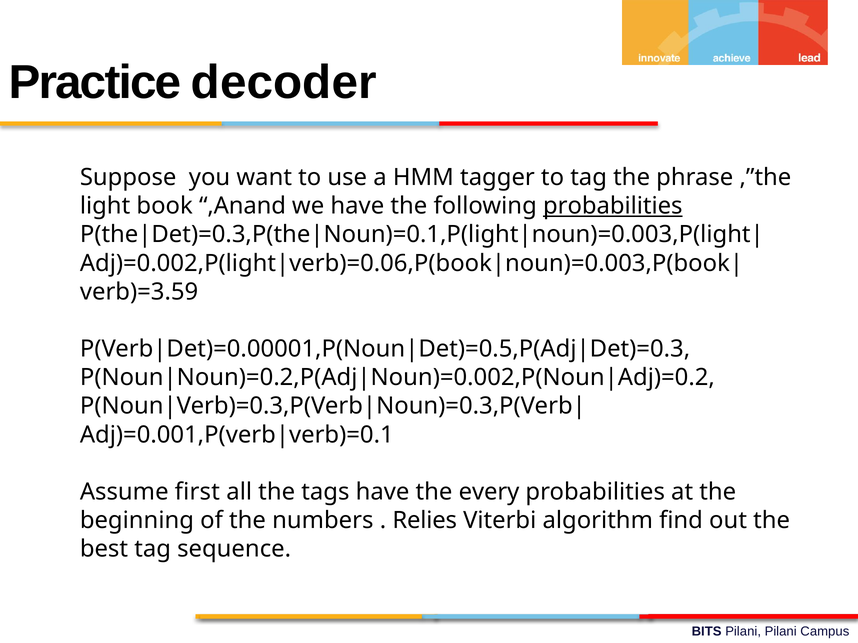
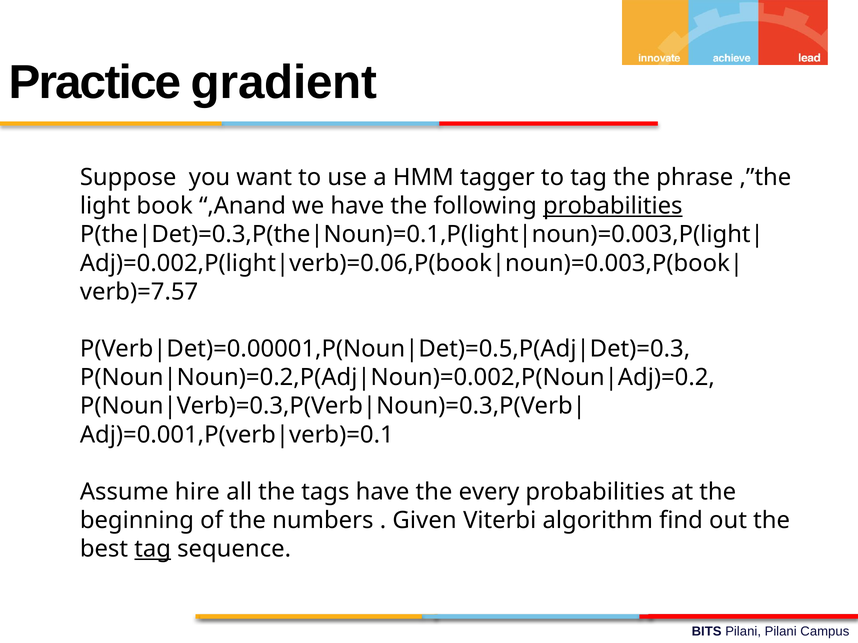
decoder: decoder -> gradient (284, 83)
verb)=3.59: verb)=3.59 -> verb)=7.57 (139, 292)
first: first -> hire (197, 492)
Relies: Relies -> Given (425, 521)
tag underline: none -> present (153, 549)
